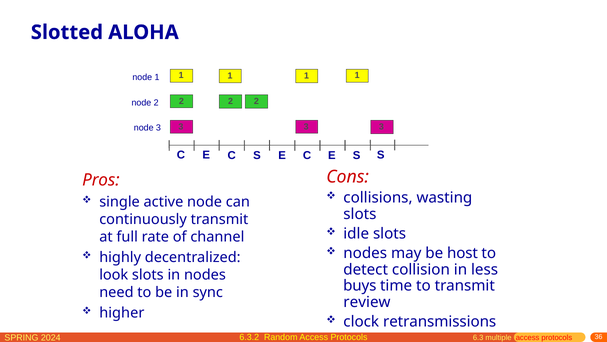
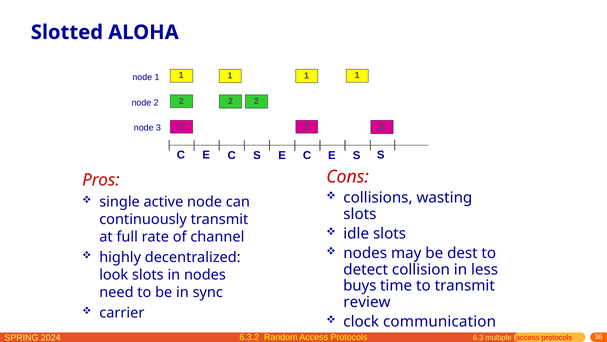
host: host -> dest (462, 253)
higher: higher -> carrier (122, 312)
retransmissions: retransmissions -> communication (440, 321)
